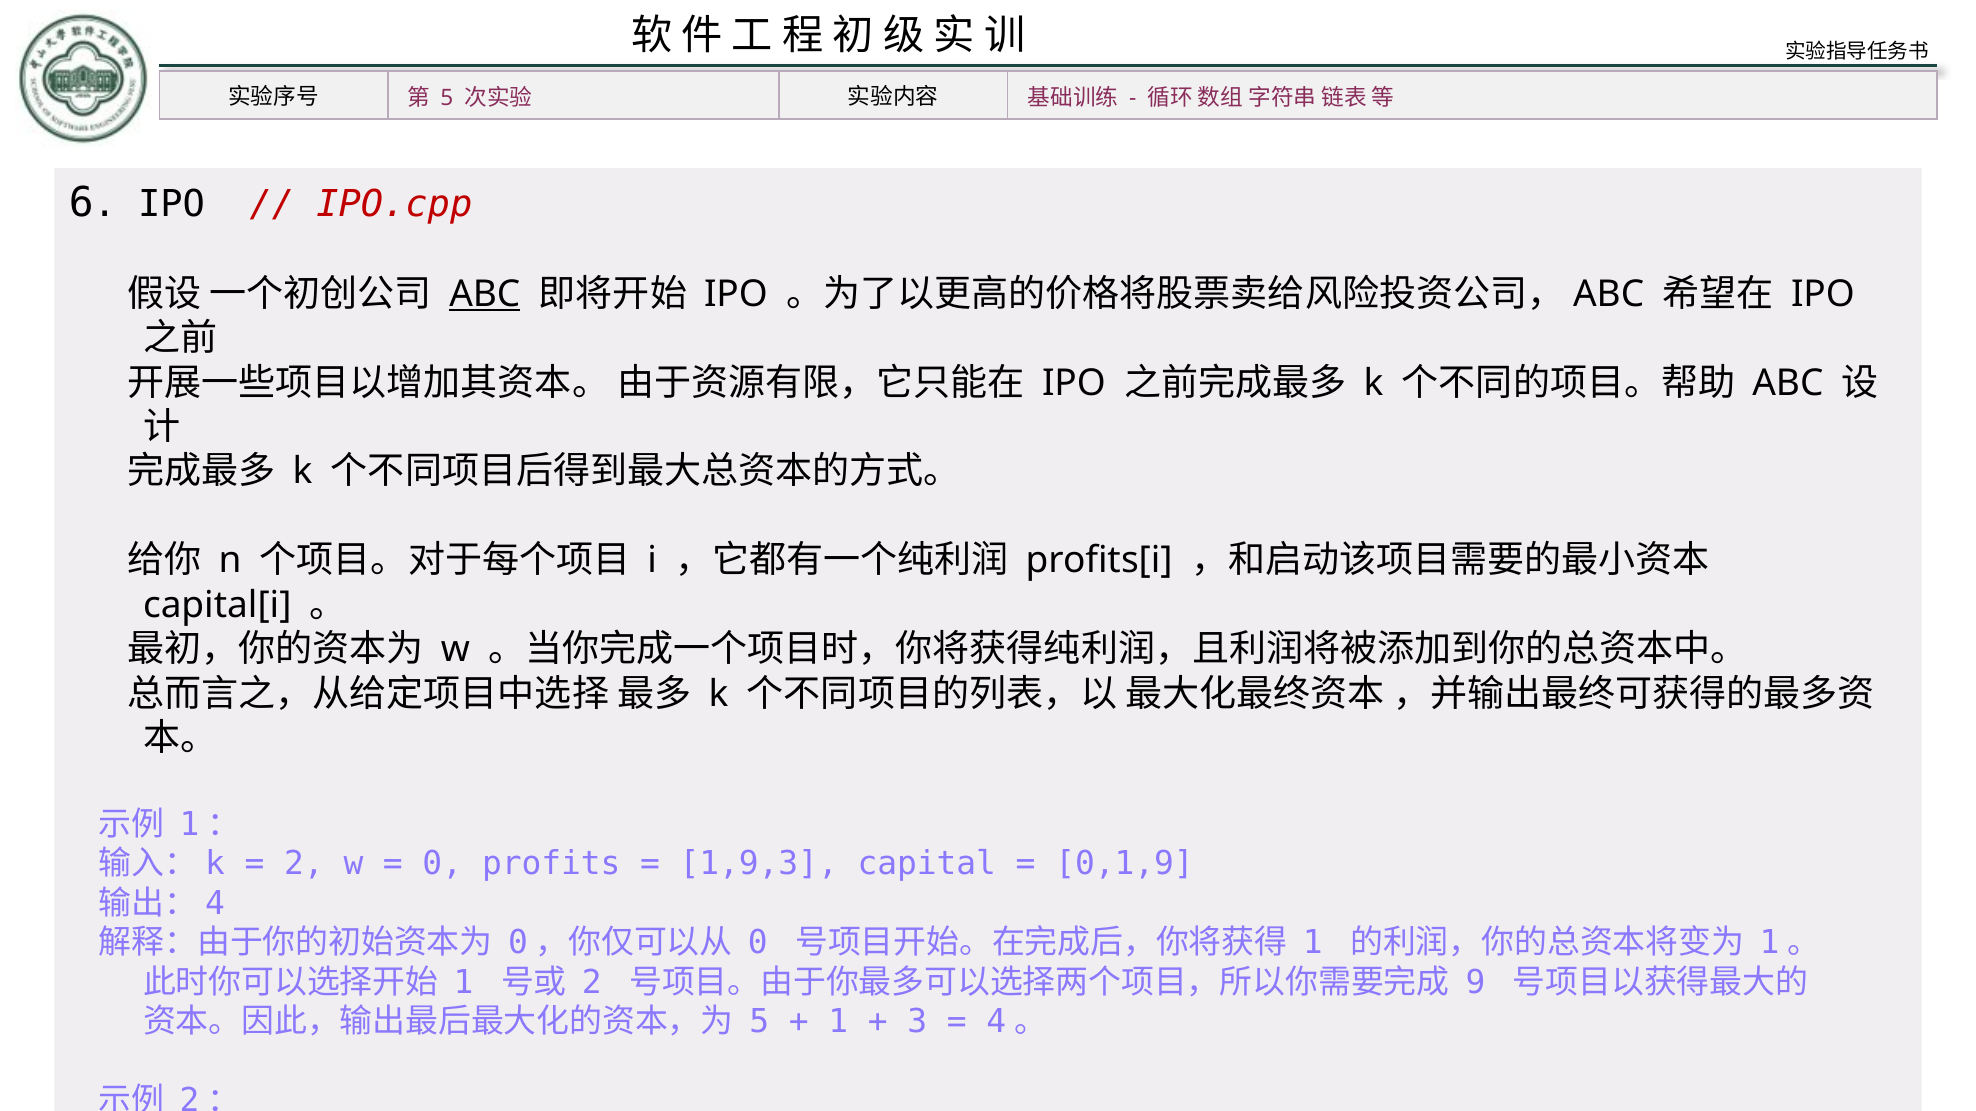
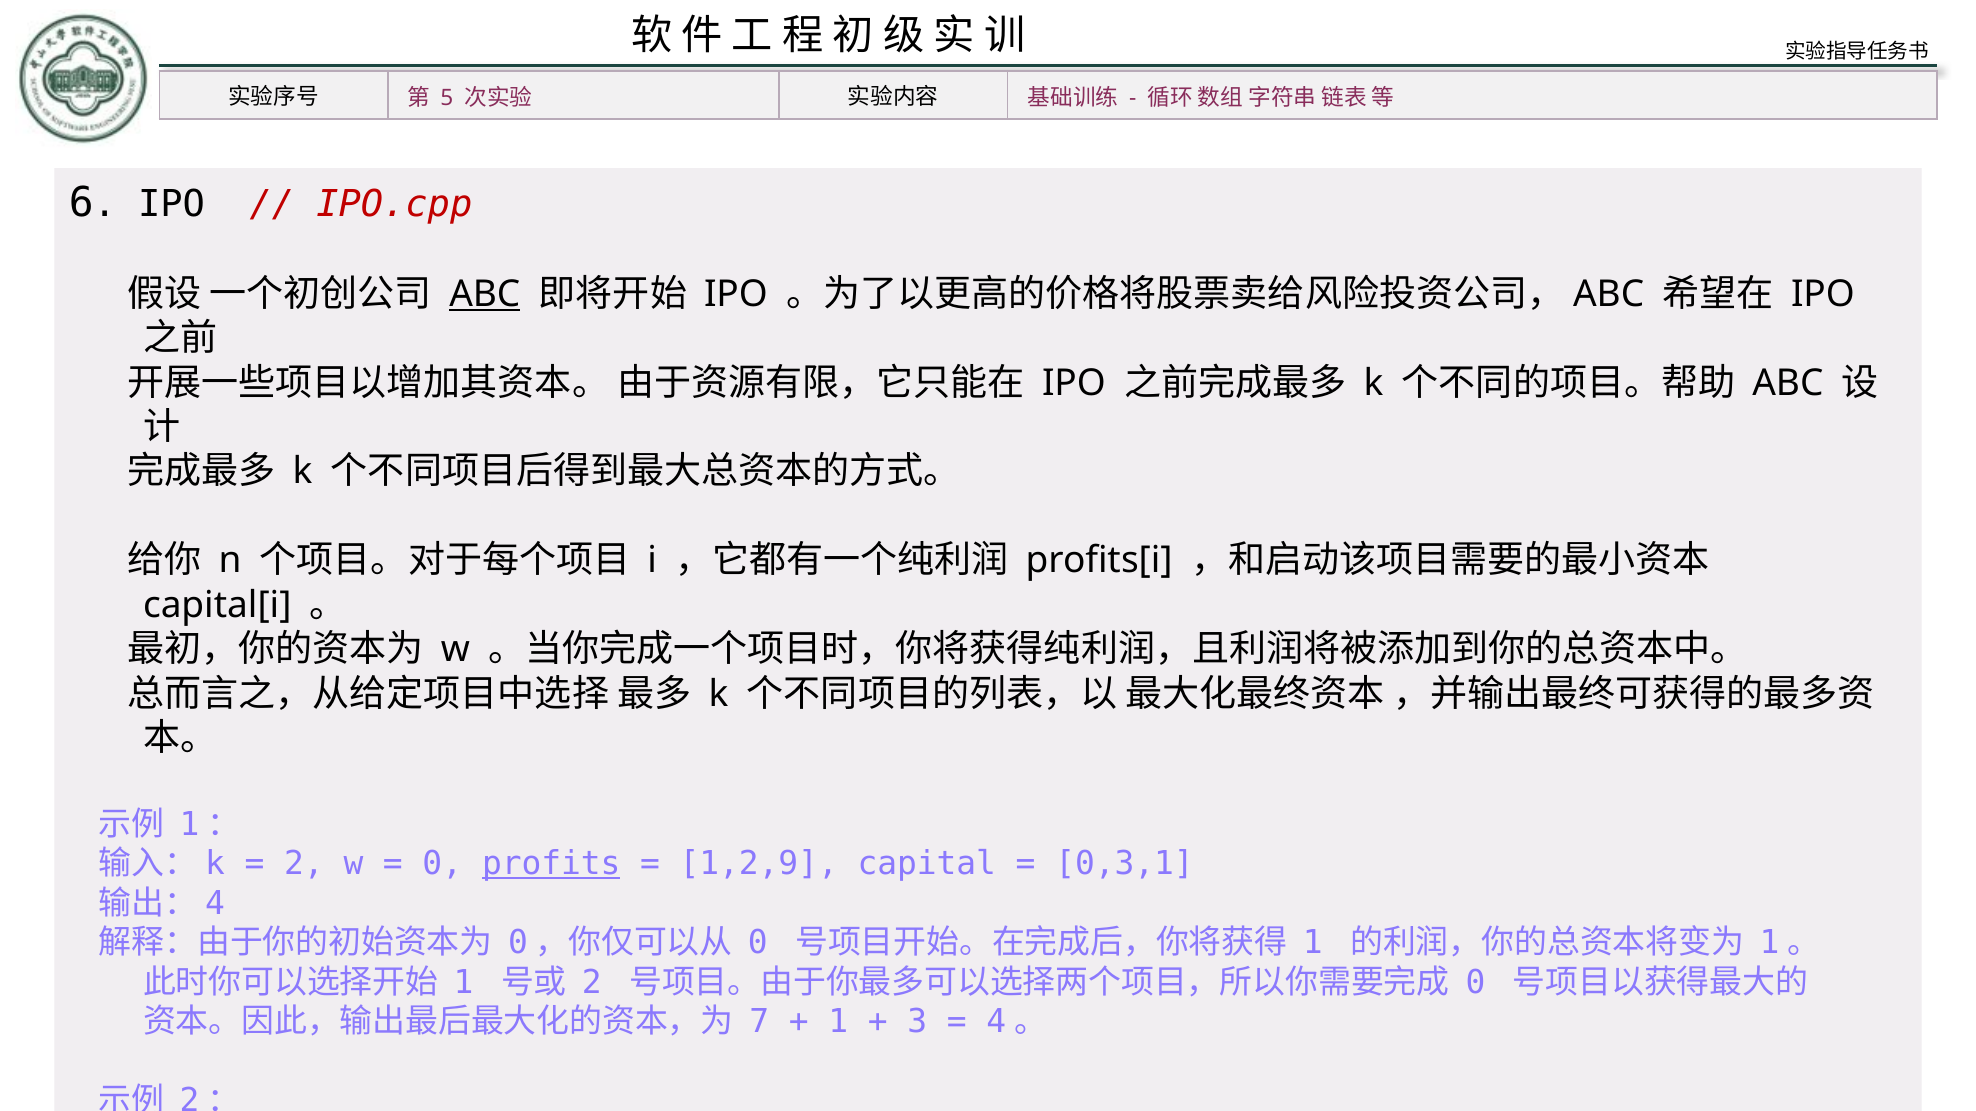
profits underline: none -> present (551, 864)
1,9,3: 1,9,3 -> 1,2,9 (759, 864)
0,1,9: 0,1,9 -> 0,3,1 (1124, 864)
9: 9 -> 0 (1475, 983)
5: 5 -> 7 (759, 1022)
